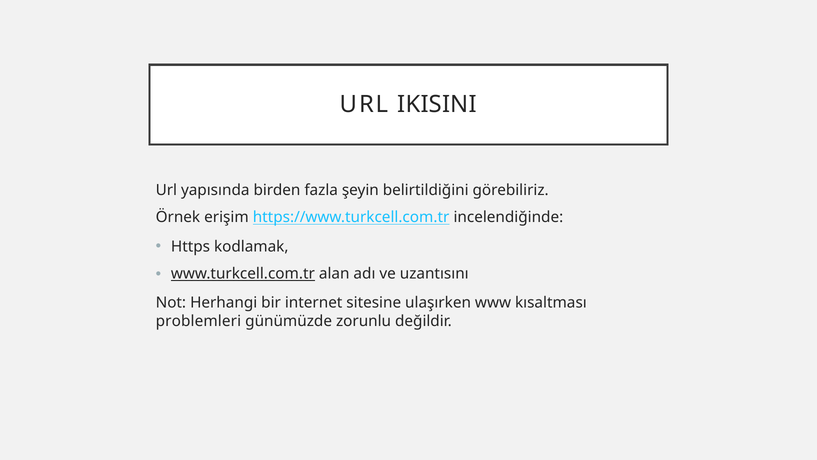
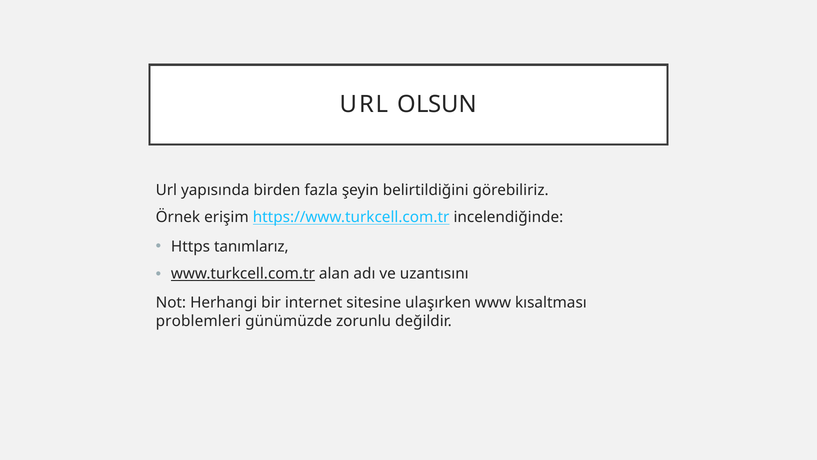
IKISINI: IKISINI -> OLSUN (437, 104)
kodlamak: kodlamak -> tanımlarız (251, 246)
